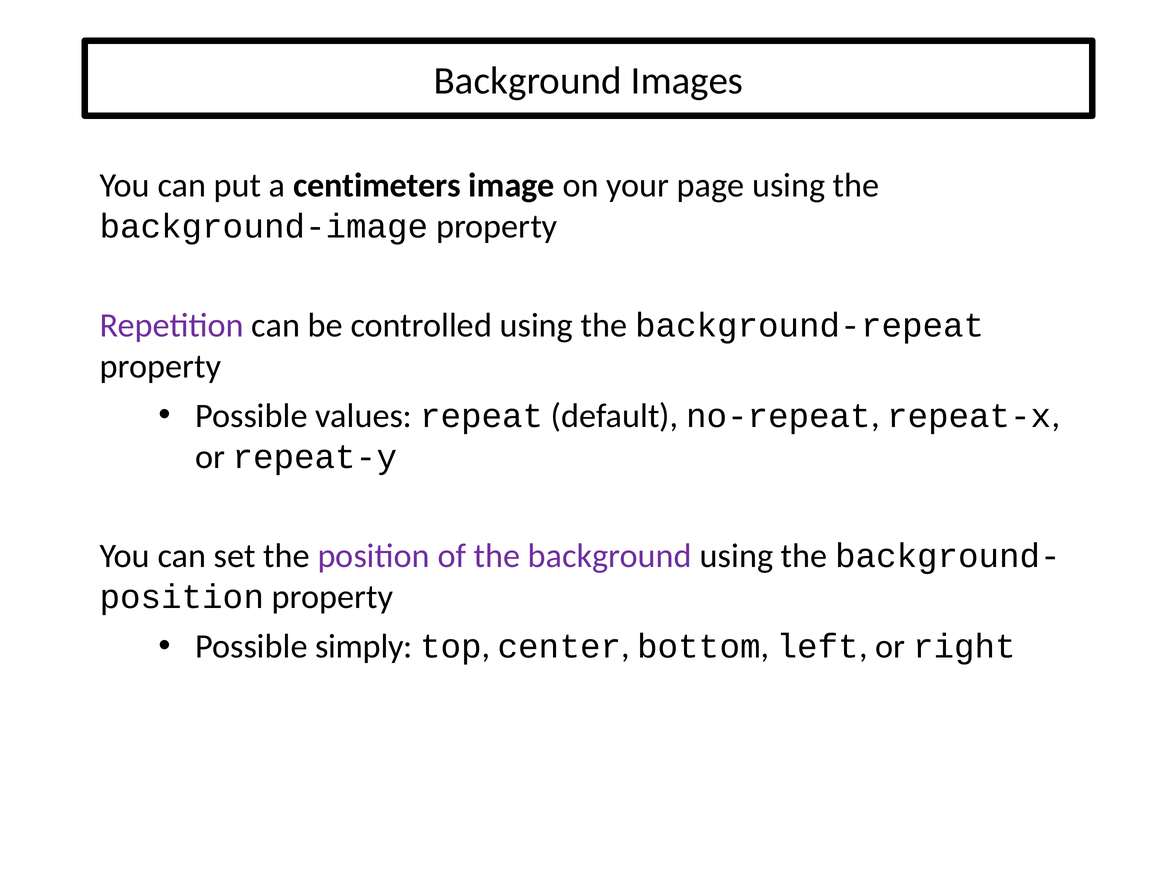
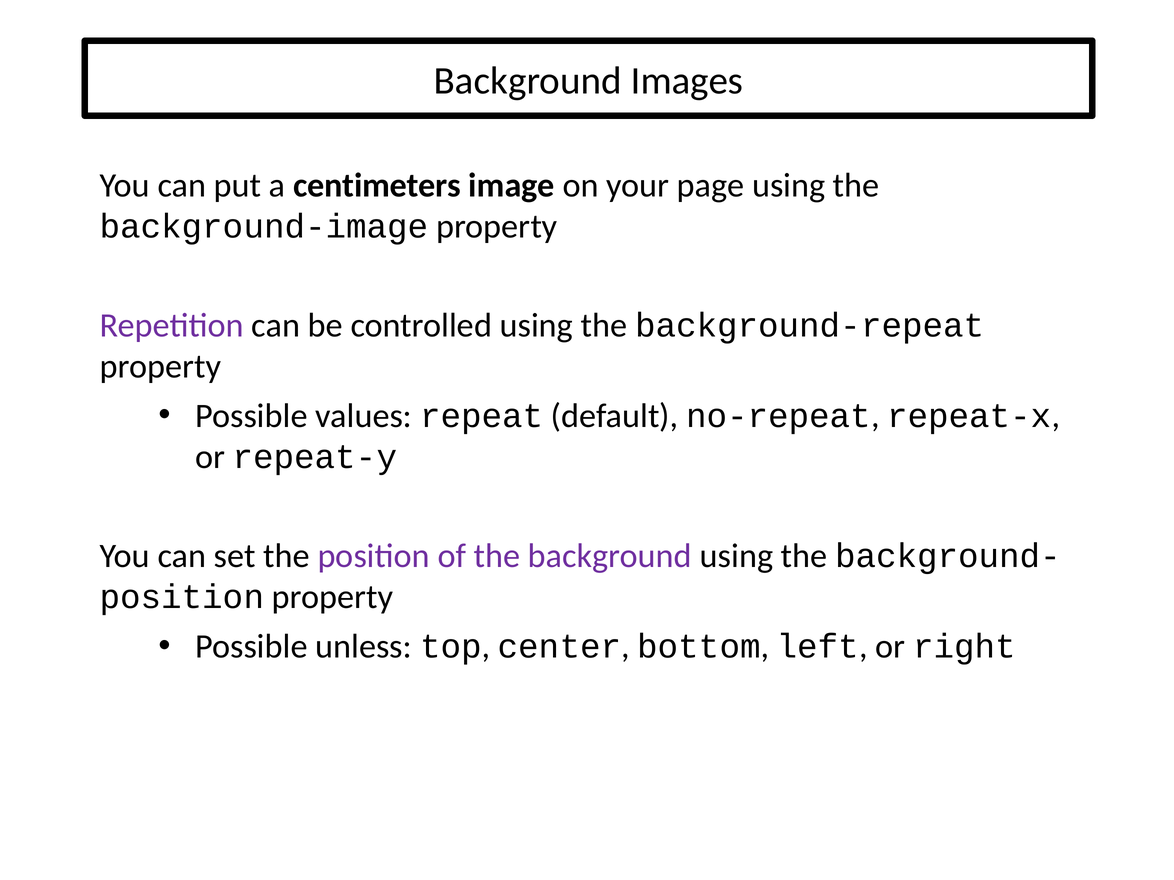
simply: simply -> unless (364, 647)
